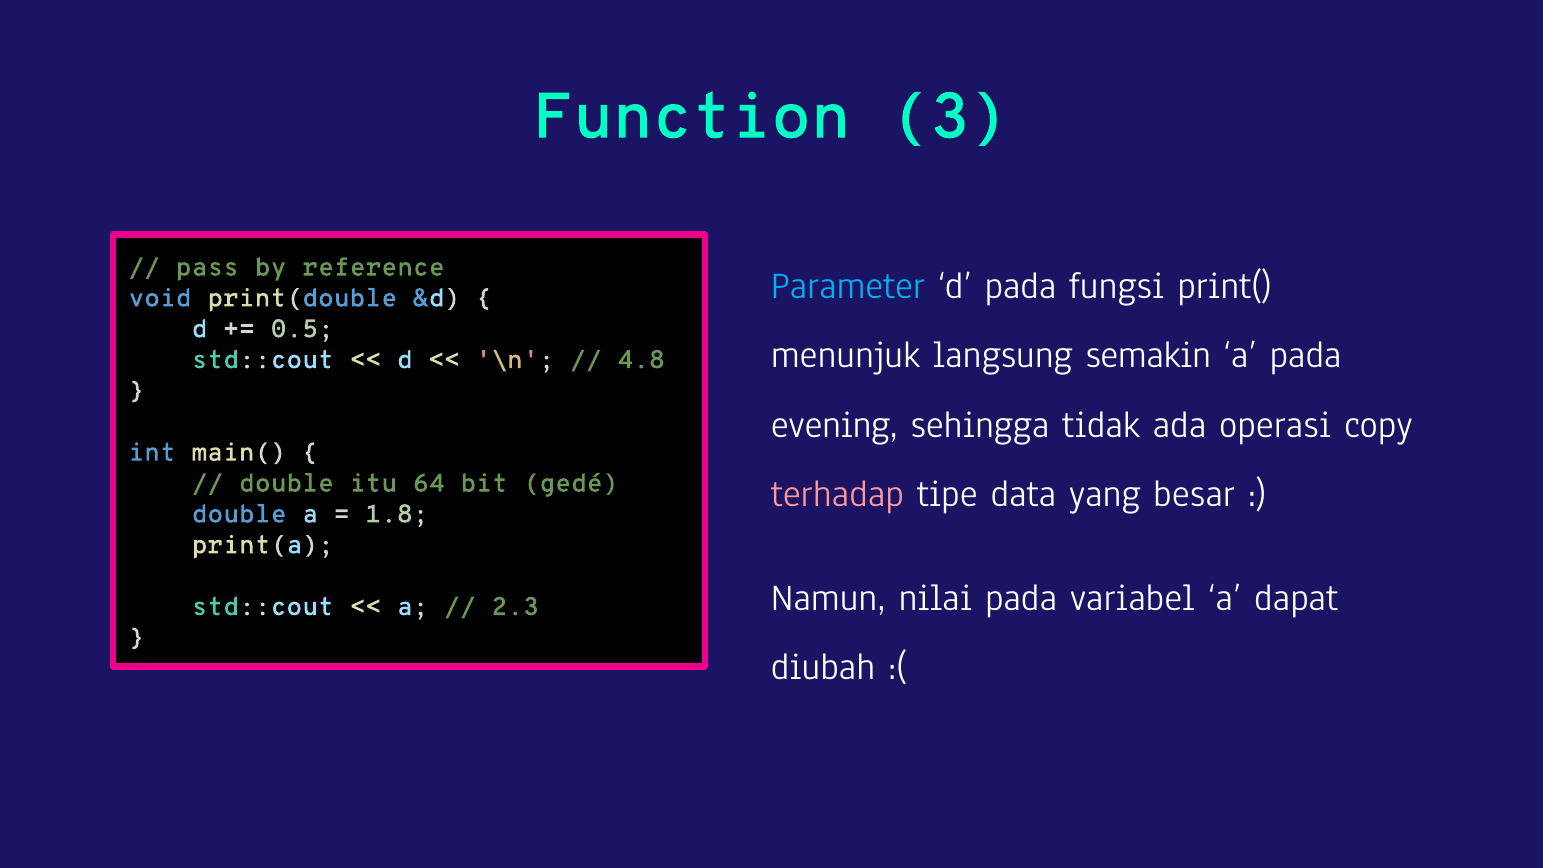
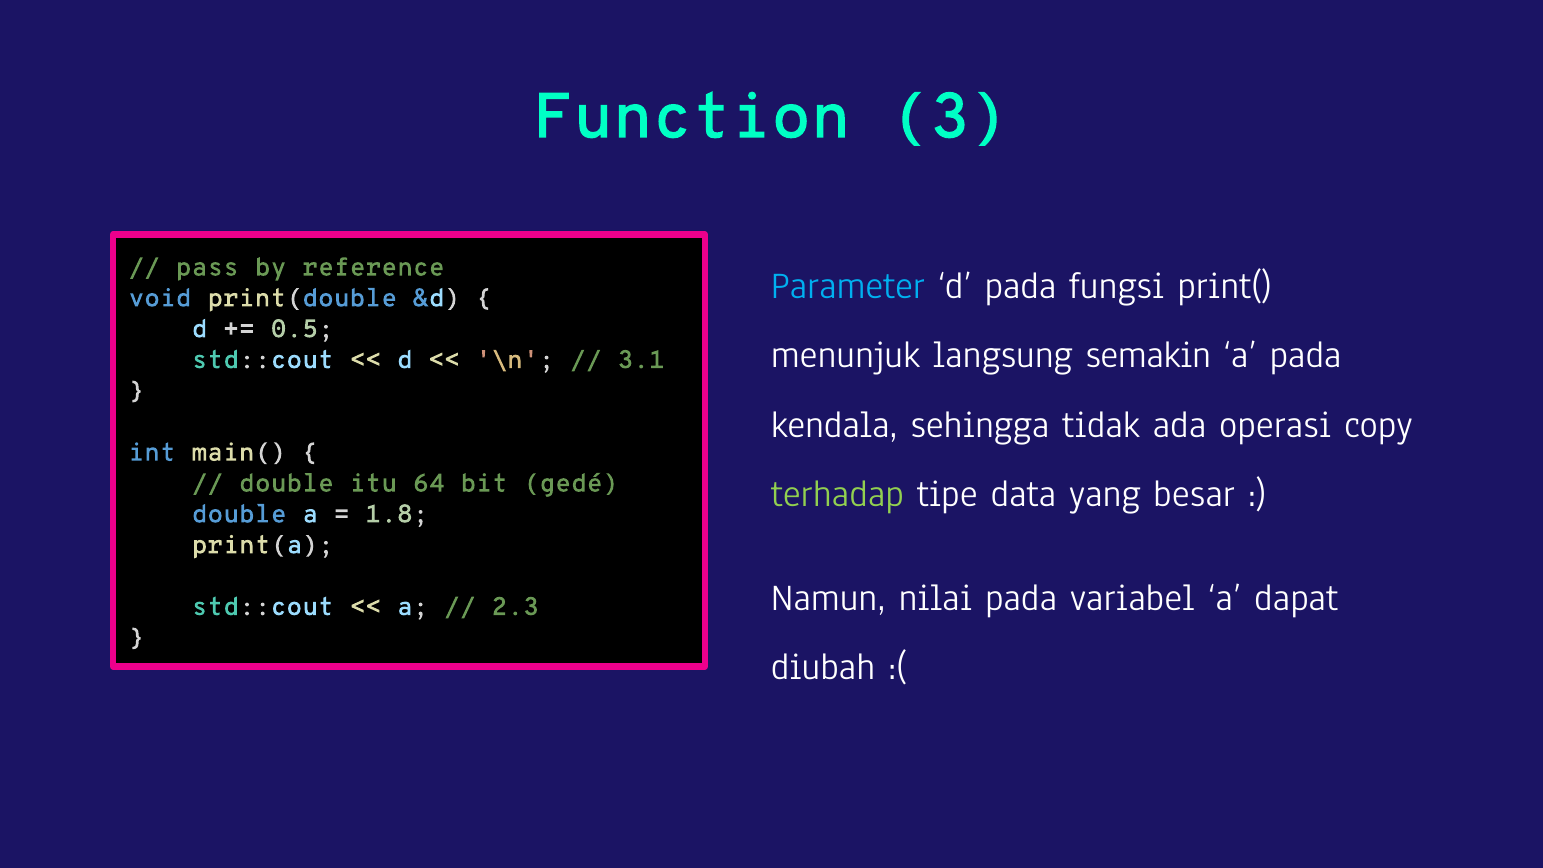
4.8: 4.8 -> 3.1 (641, 360)
evening: evening -> kendala (834, 424)
terhadap colour: pink -> light green (837, 494)
